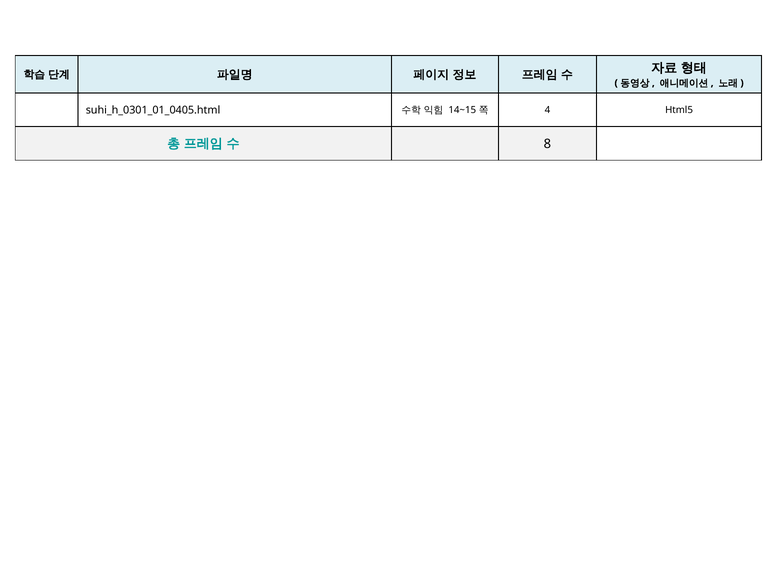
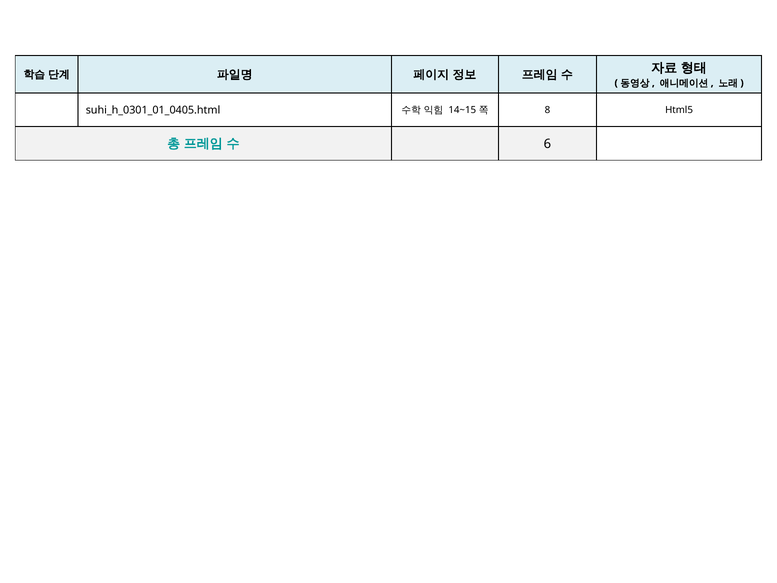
4: 4 -> 8 (548, 110)
8: 8 -> 6 (547, 144)
